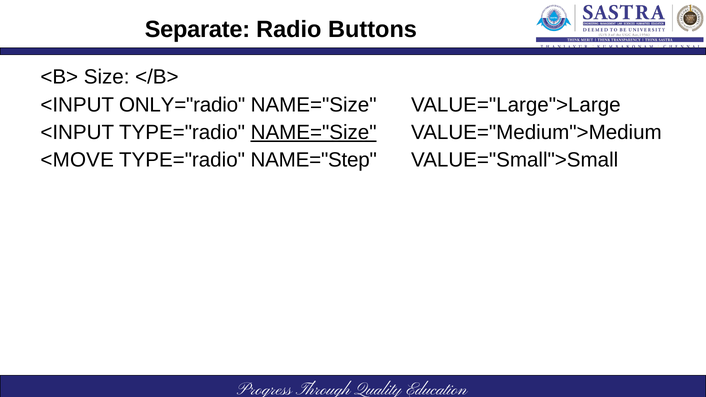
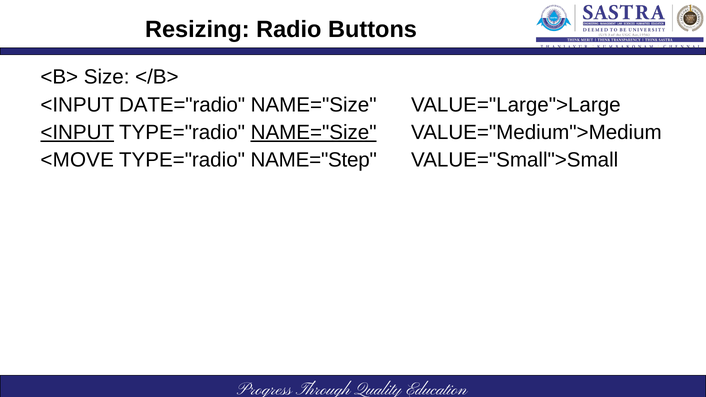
Separate: Separate -> Resizing (197, 29)
ONLY="radio: ONLY="radio -> DATE="radio (182, 105)
<INPUT underline: none -> present (77, 133)
